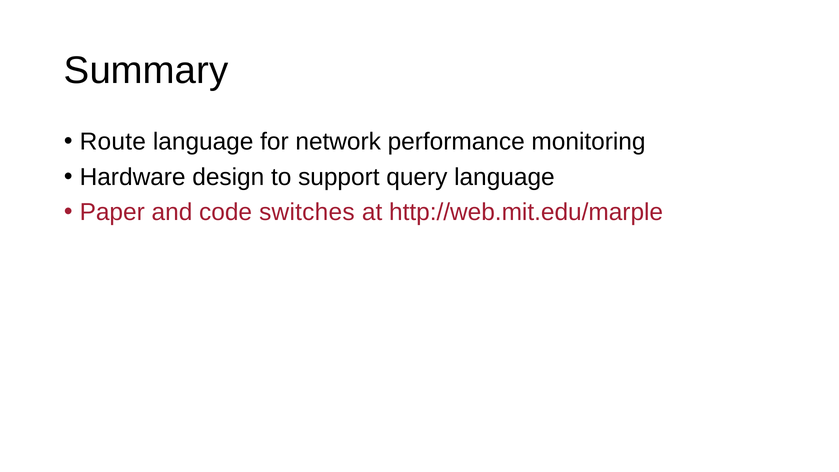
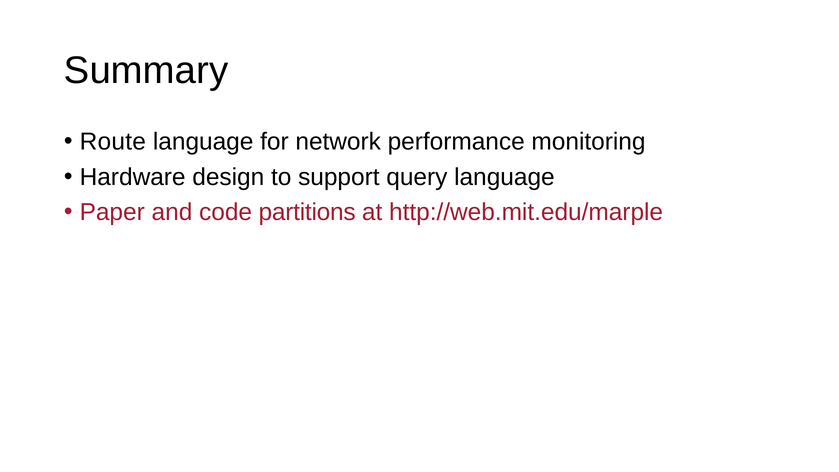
switches: switches -> partitions (307, 212)
